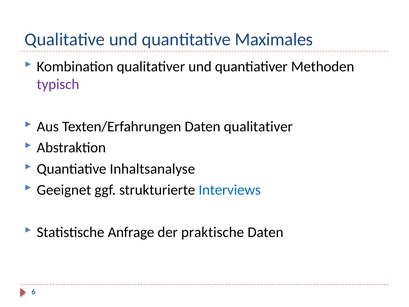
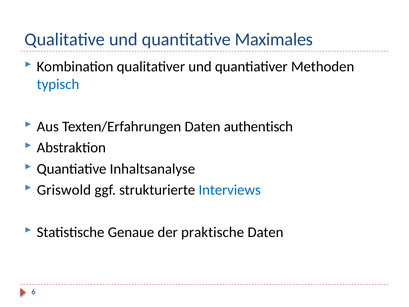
typisch colour: purple -> blue (58, 84)
Daten qualitativer: qualitativer -> authentisch (258, 126)
Geeignet: Geeignet -> Griswold (64, 190)
Anfrage: Anfrage -> Genaue (131, 232)
